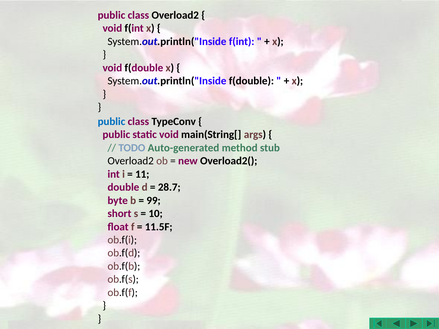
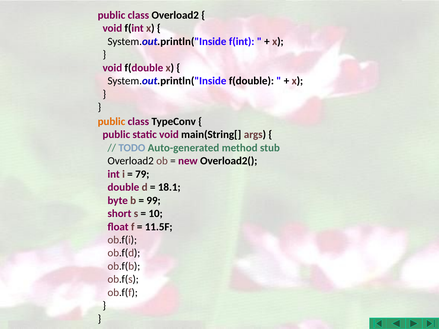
public colour: blue -> orange (111, 122)
11: 11 -> 79 (142, 174)
28.7: 28.7 -> 18.1 (169, 187)
